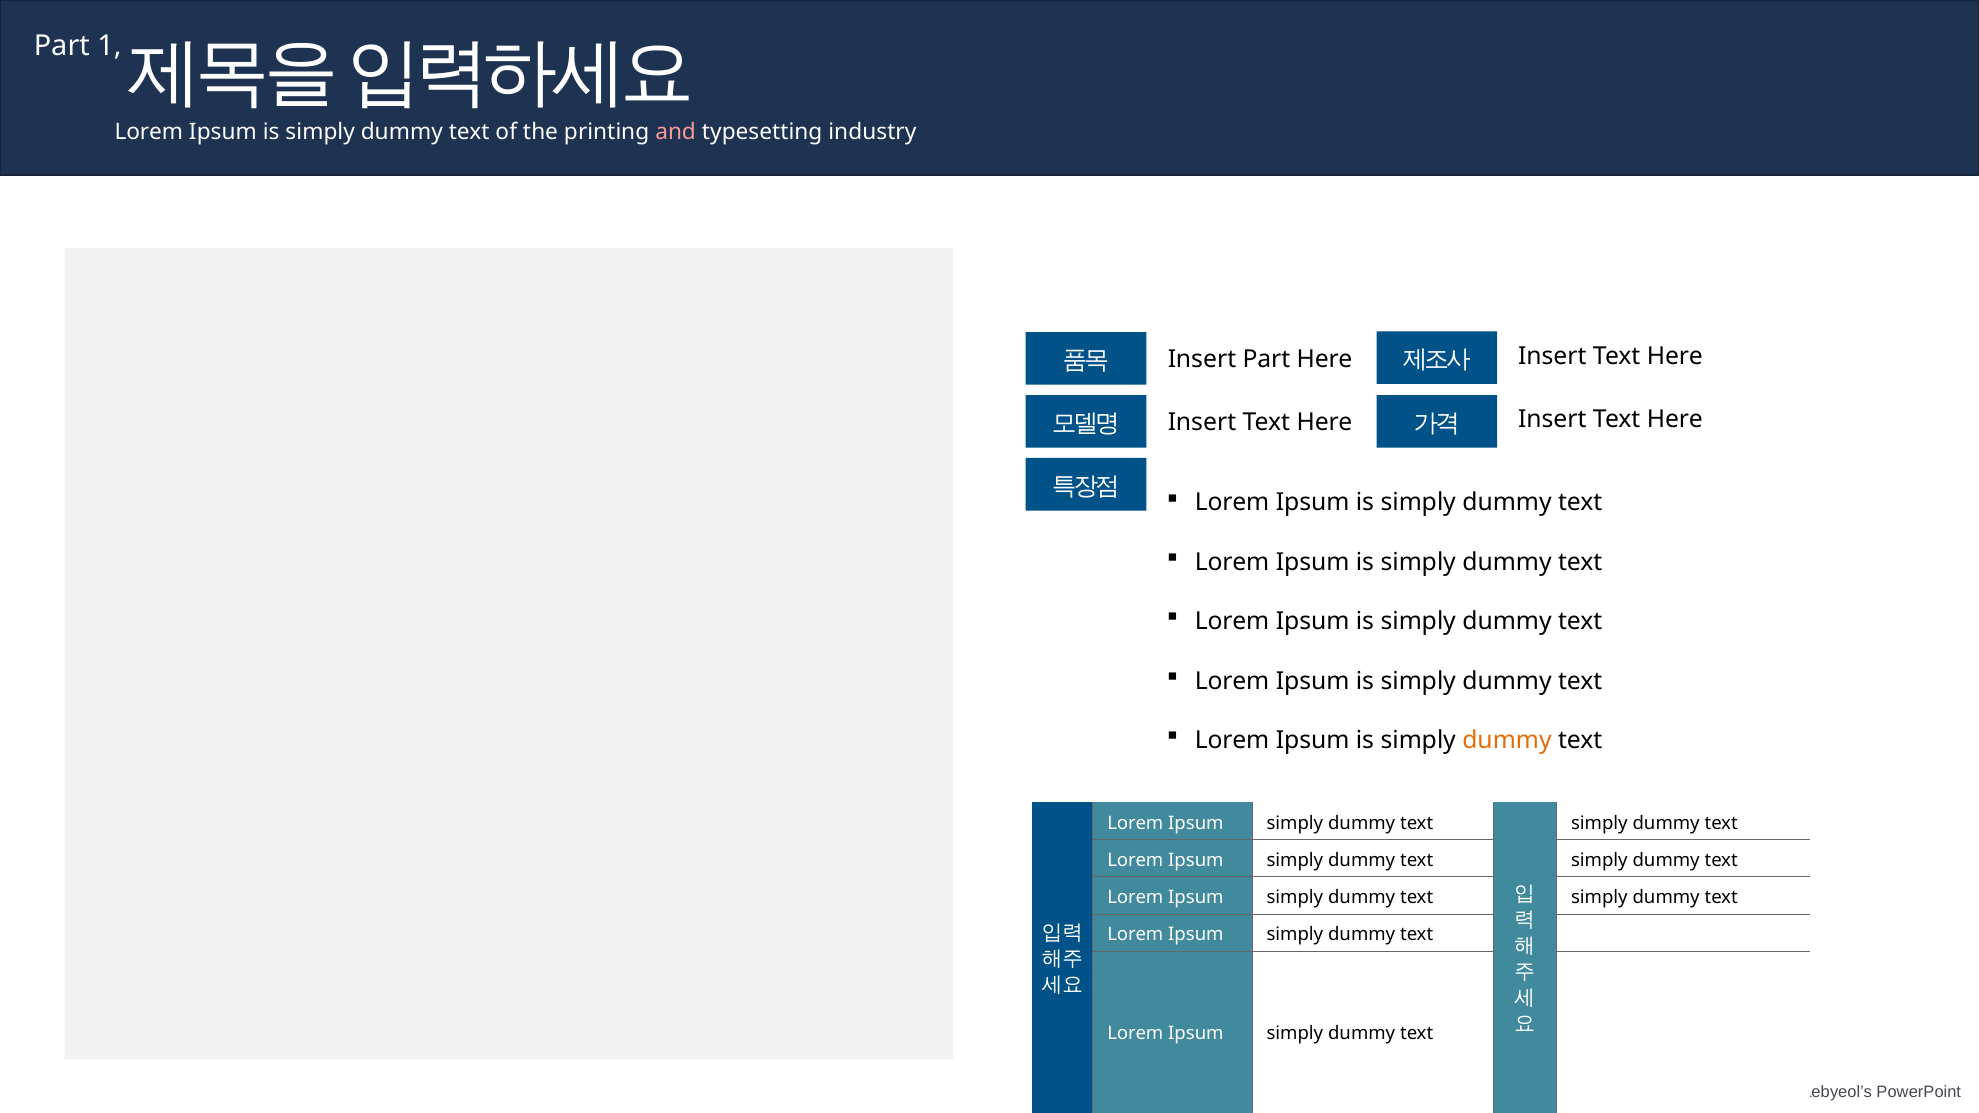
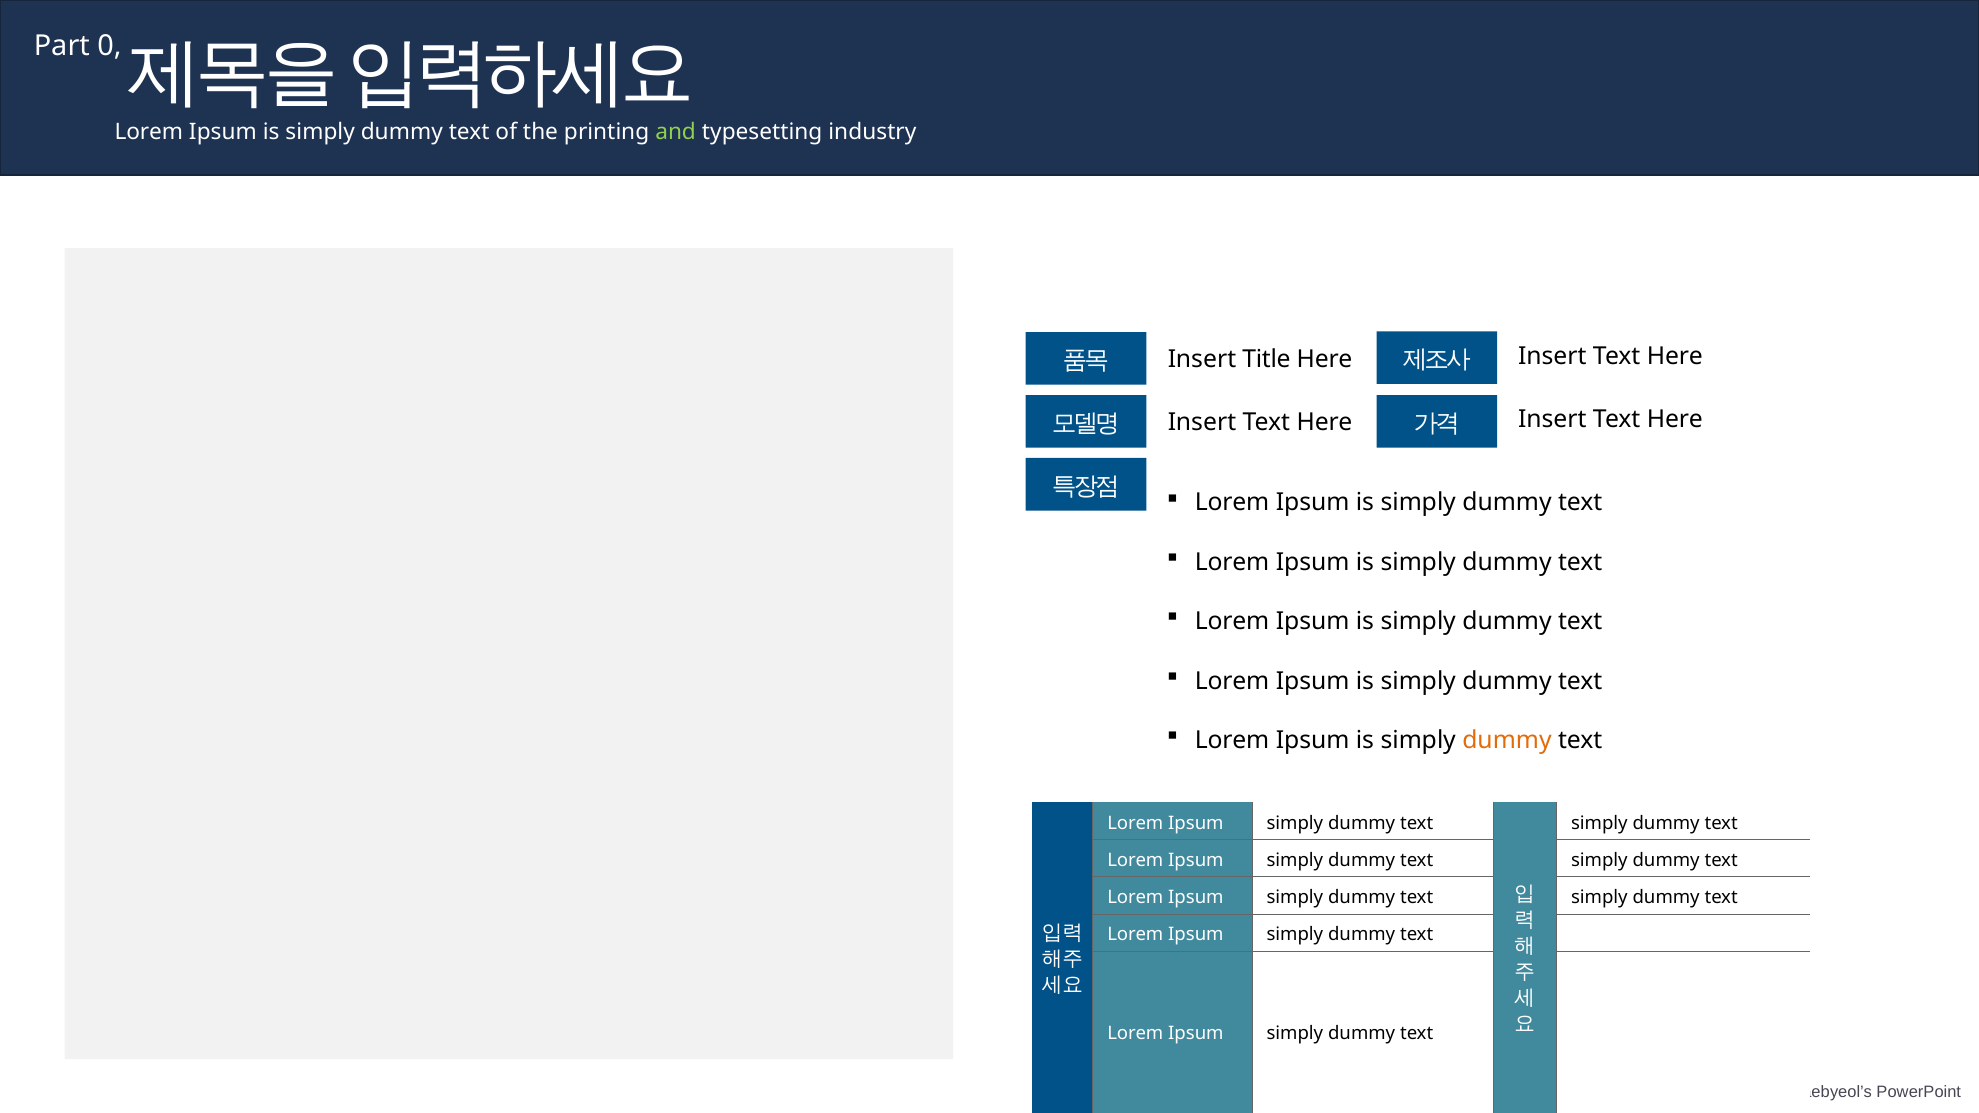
1: 1 -> 0 (110, 46)
and colour: pink -> light green (676, 132)
Insert Part: Part -> Title (1266, 359)
